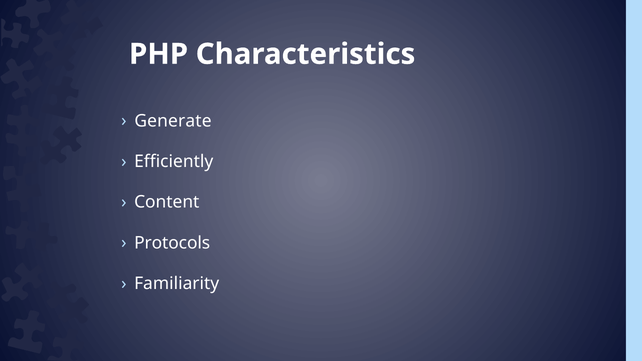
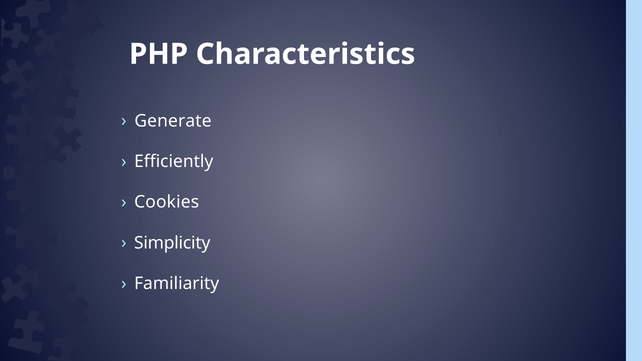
Content: Content -> Cookies (167, 202)
Protocols: Protocols -> Simplicity (172, 243)
